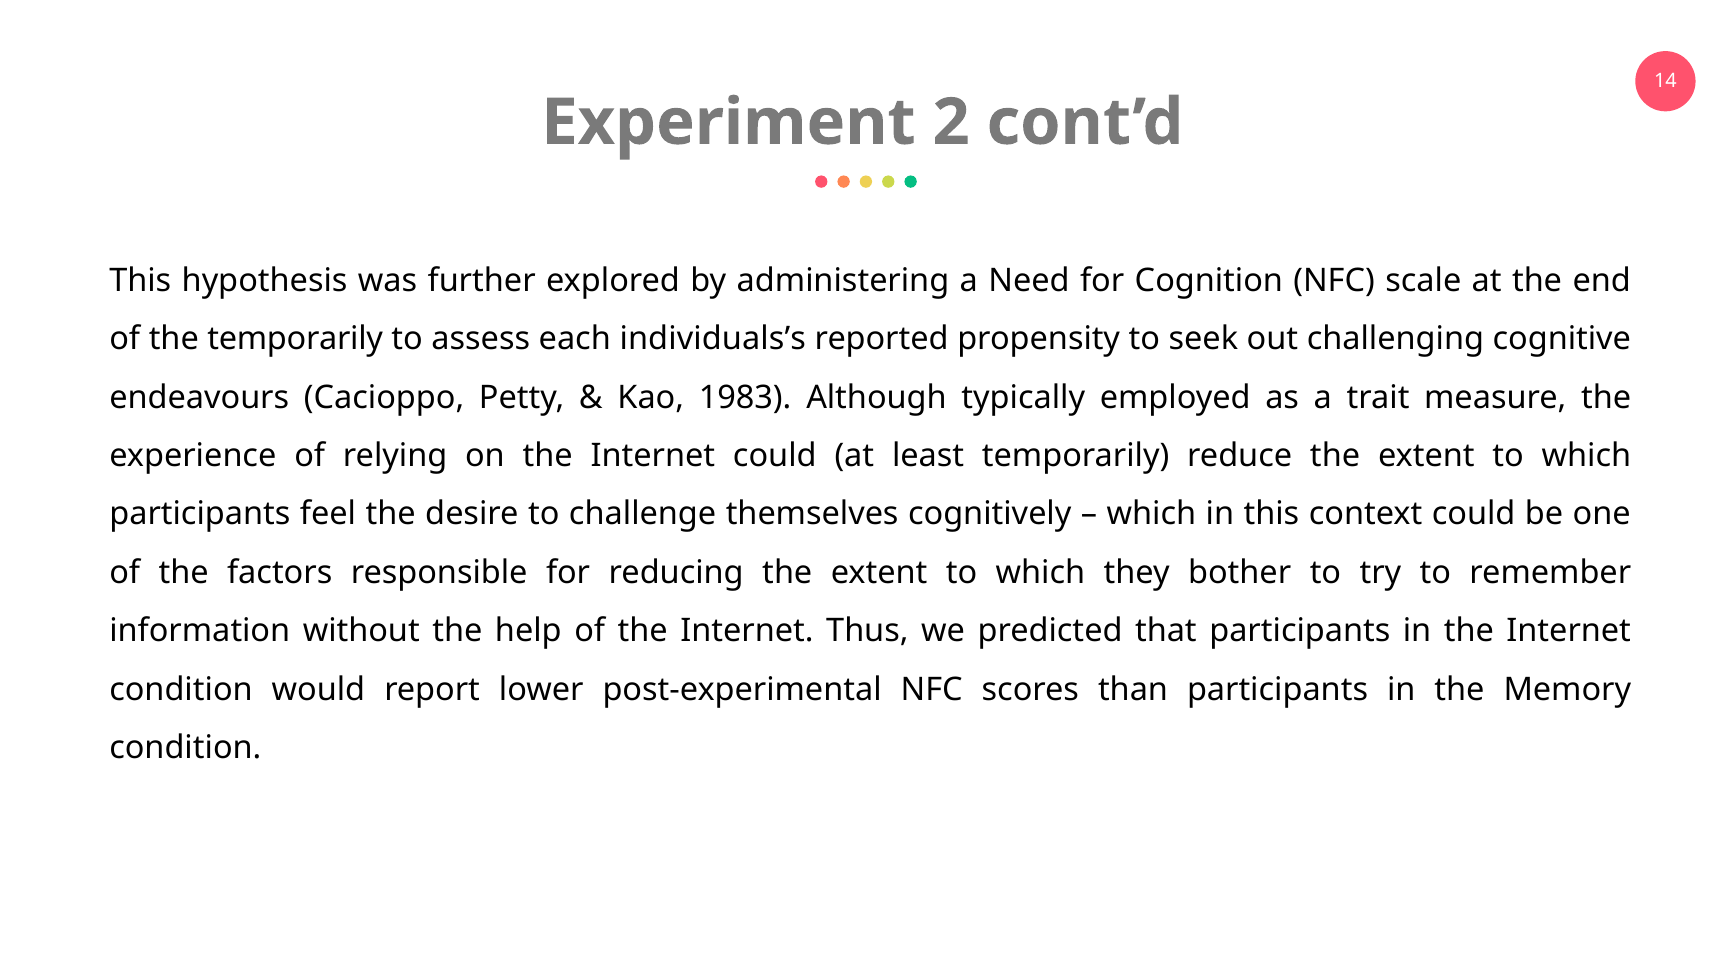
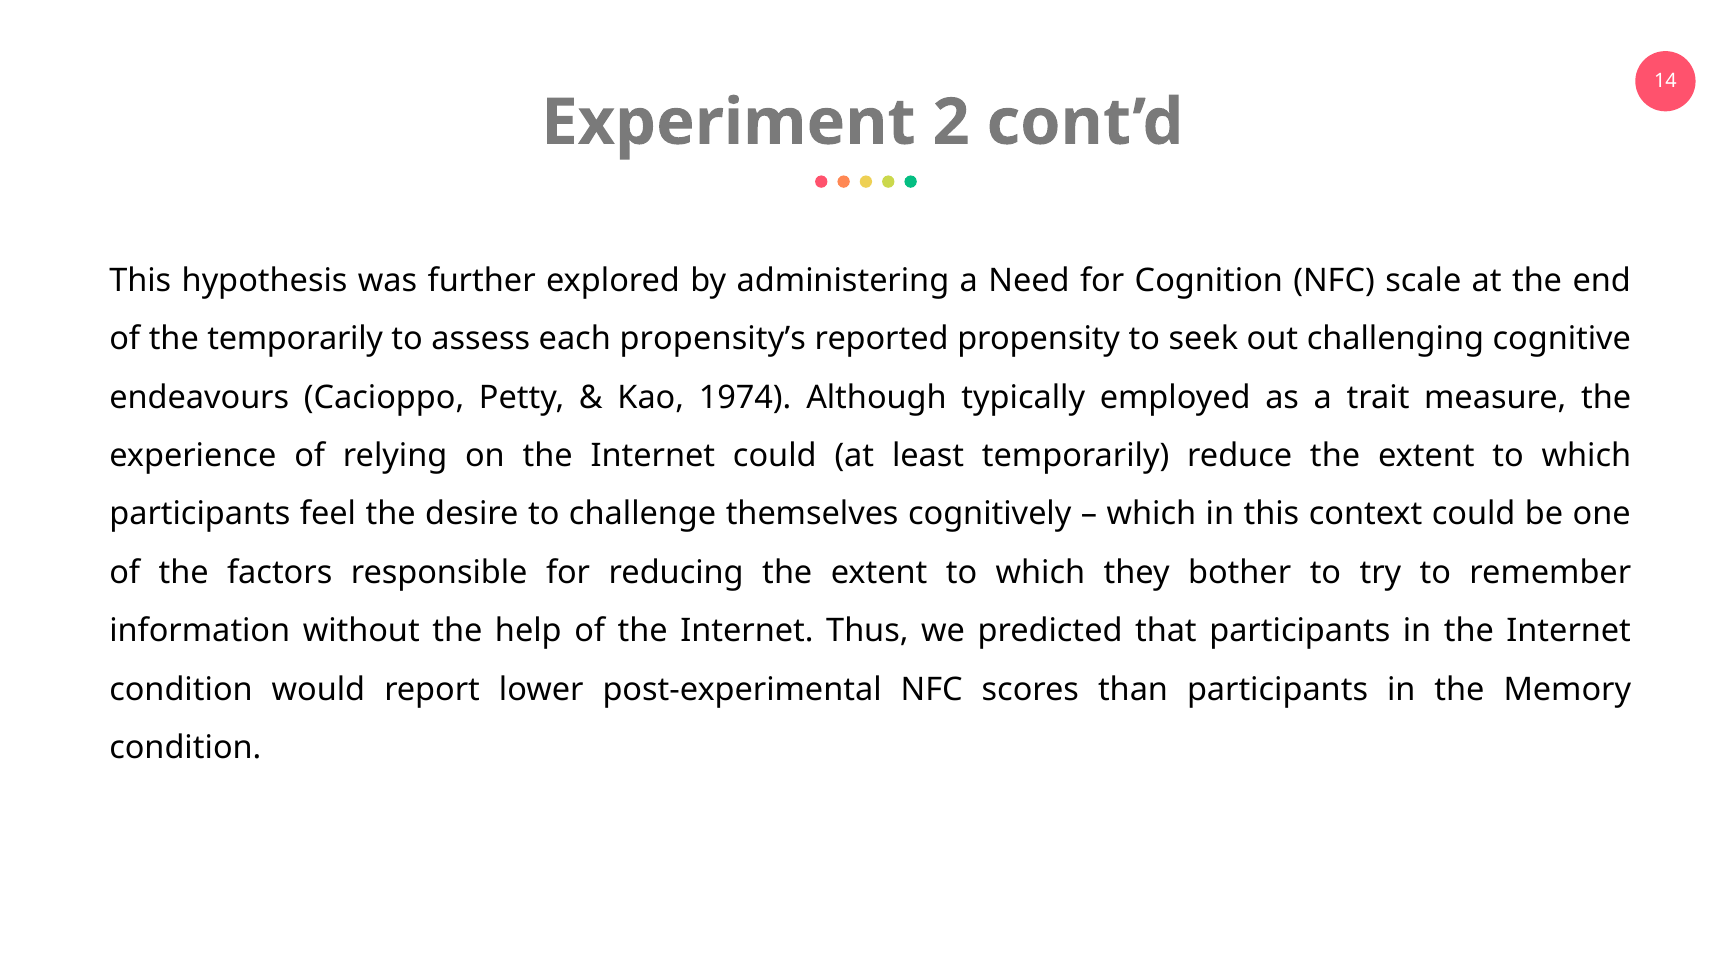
individuals’s: individuals’s -> propensity’s (713, 339)
1983: 1983 -> 1974 (745, 397)
